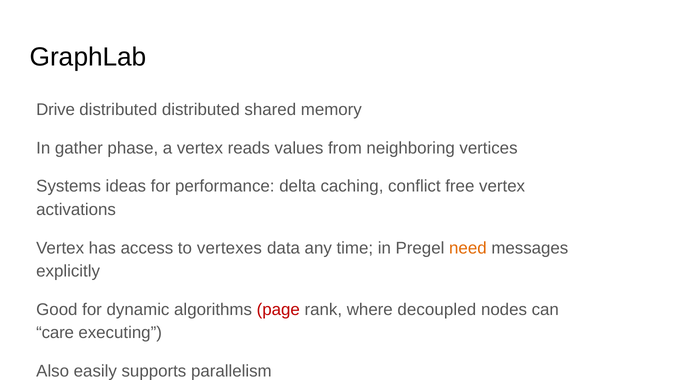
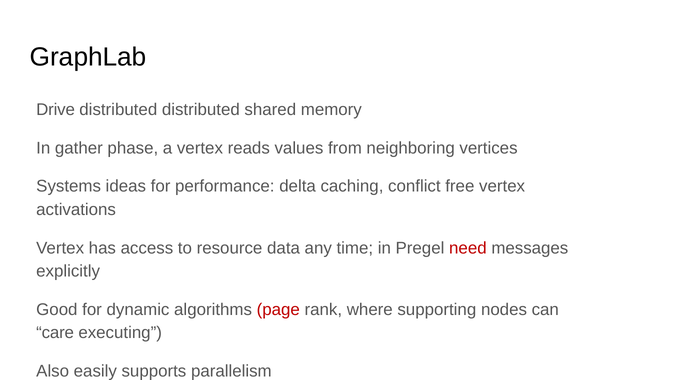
vertexes: vertexes -> resource (230, 248)
need colour: orange -> red (468, 248)
decoupled: decoupled -> supporting (437, 310)
